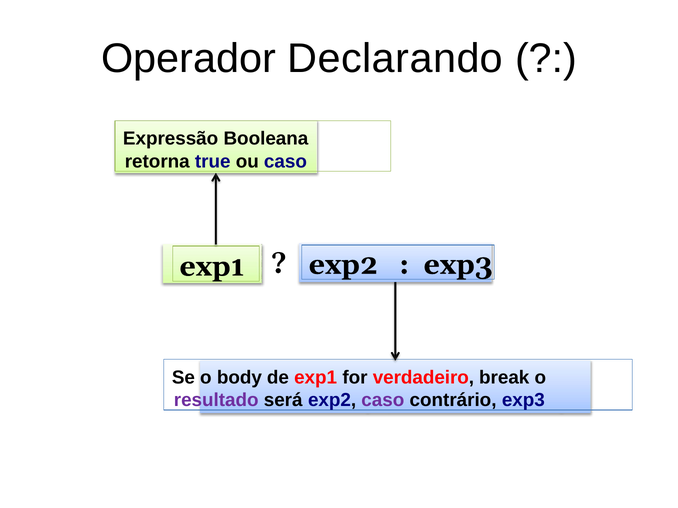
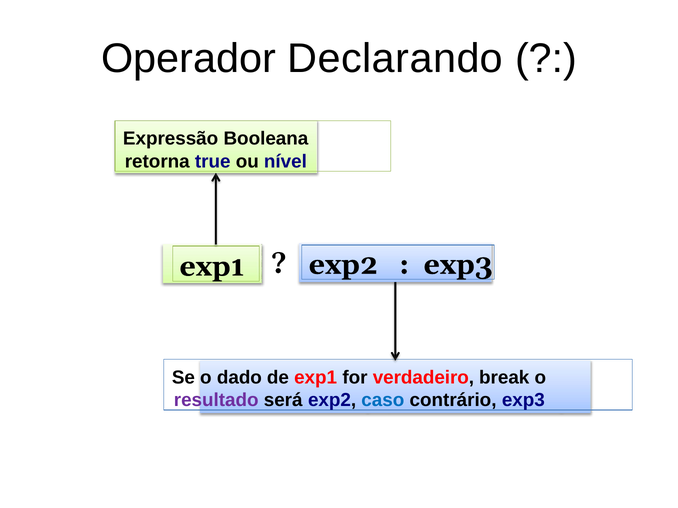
ou caso: caso -> nível (285, 162)
body: body -> dado (239, 378)
caso colour: purple -> blue (383, 400)
